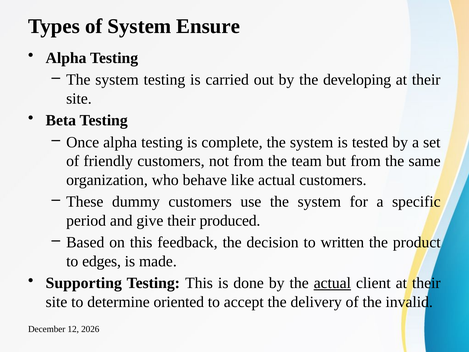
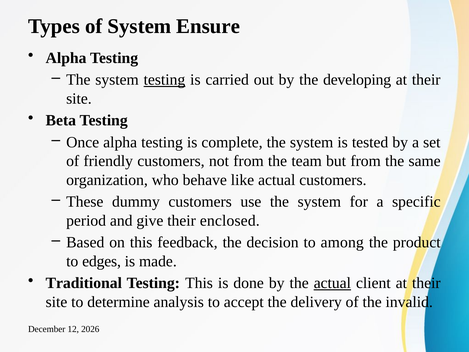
testing underline: none -> present (164, 80)
produced: produced -> enclosed (230, 220)
written: written -> among (342, 242)
Supporting: Supporting -> Traditional (84, 283)
oriented: oriented -> analysis (179, 302)
